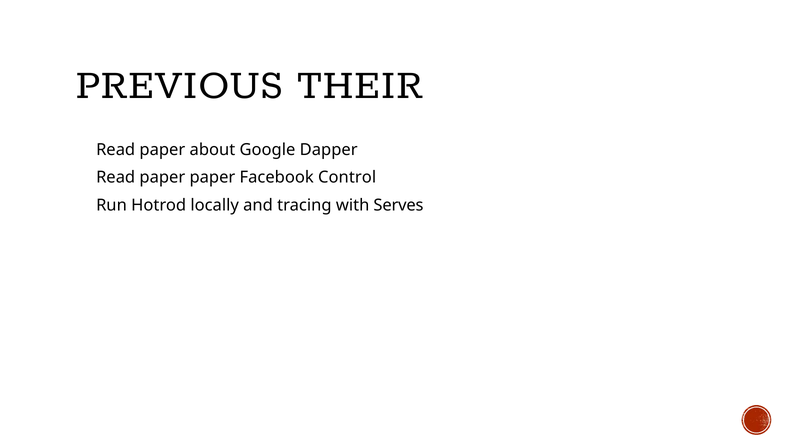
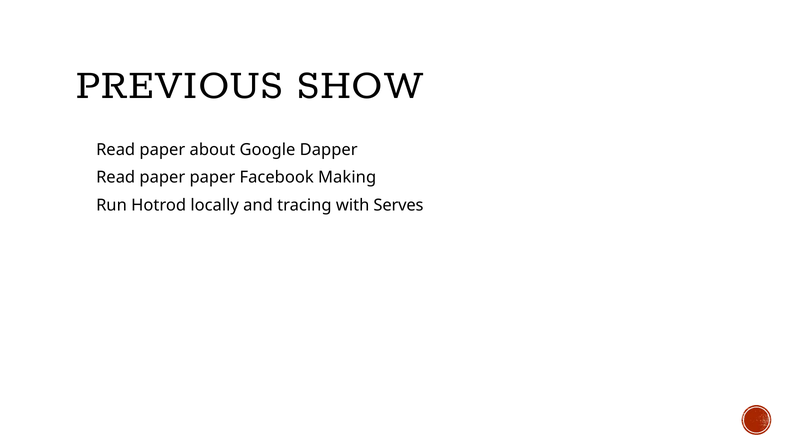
THEIR: THEIR -> SHOW (360, 84)
Control: Control -> Making (347, 178)
